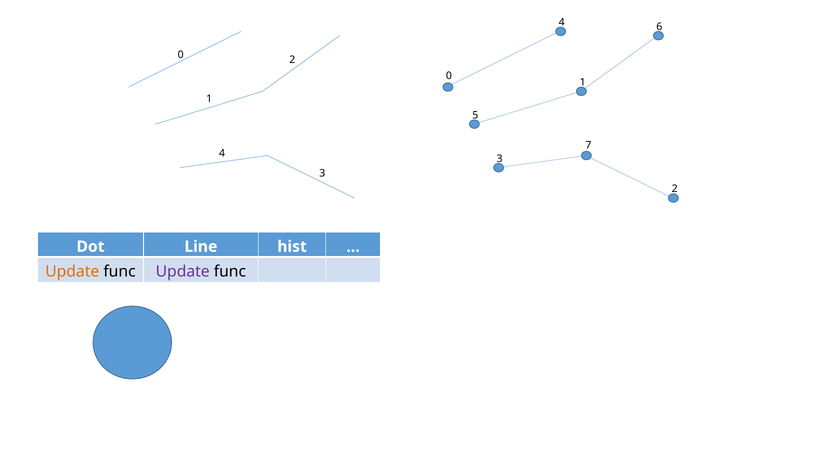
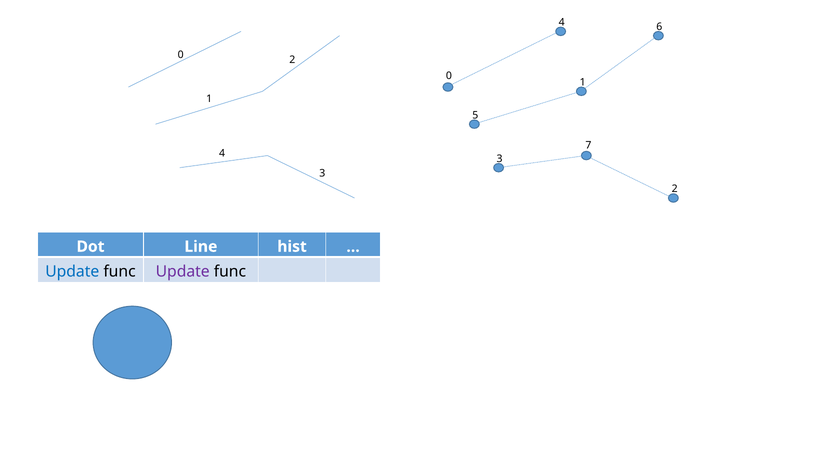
Update colour: orange -> blue (72, 272)
